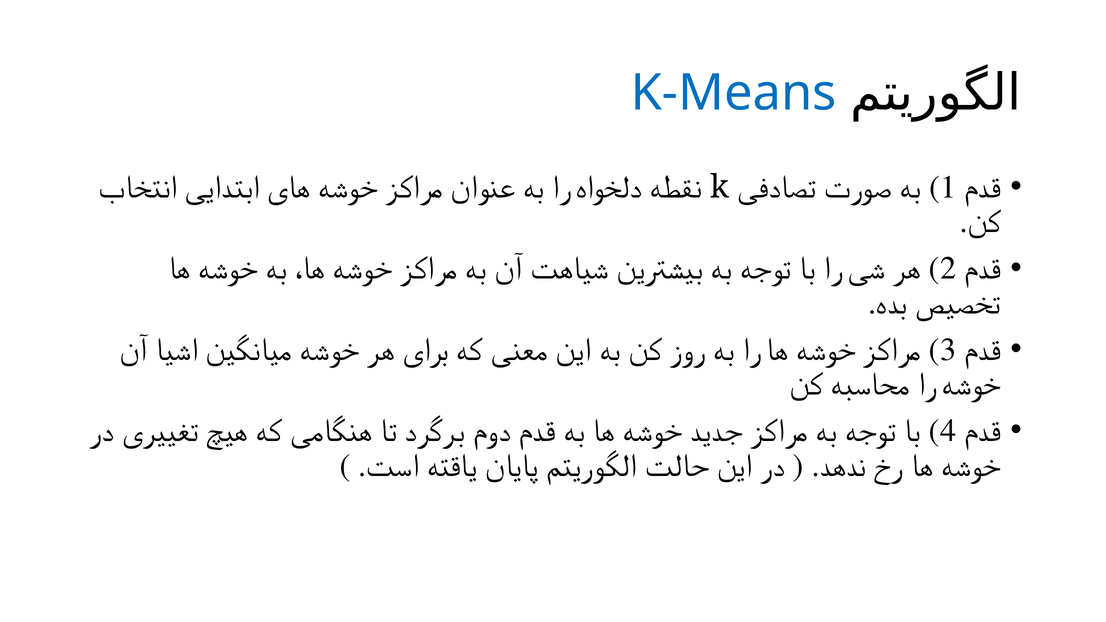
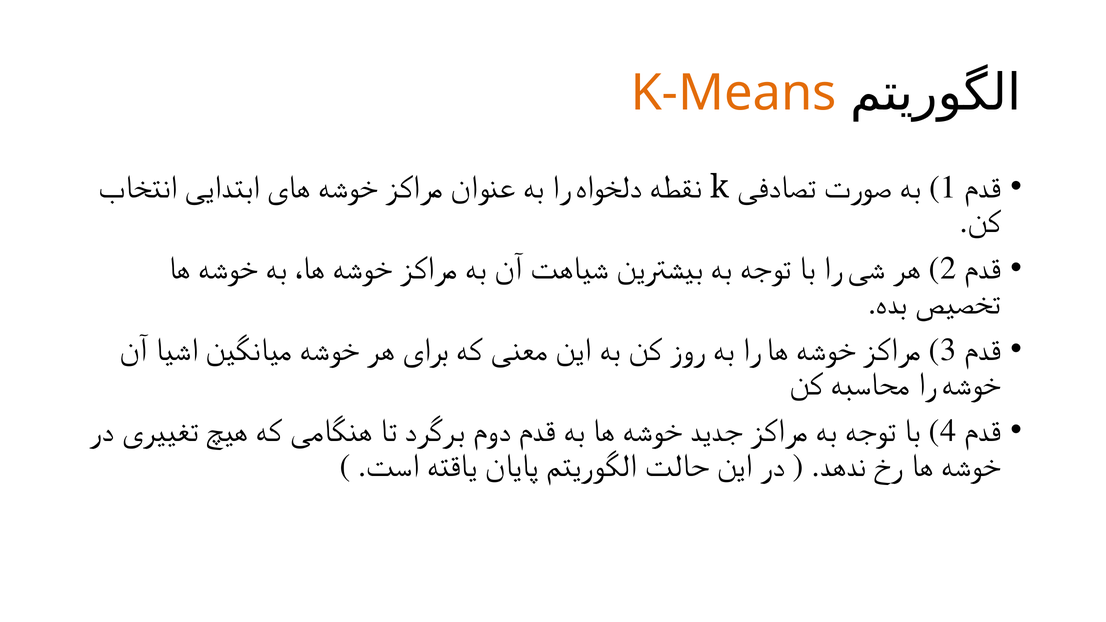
K-Means colour: blue -> orange (734, 93)
